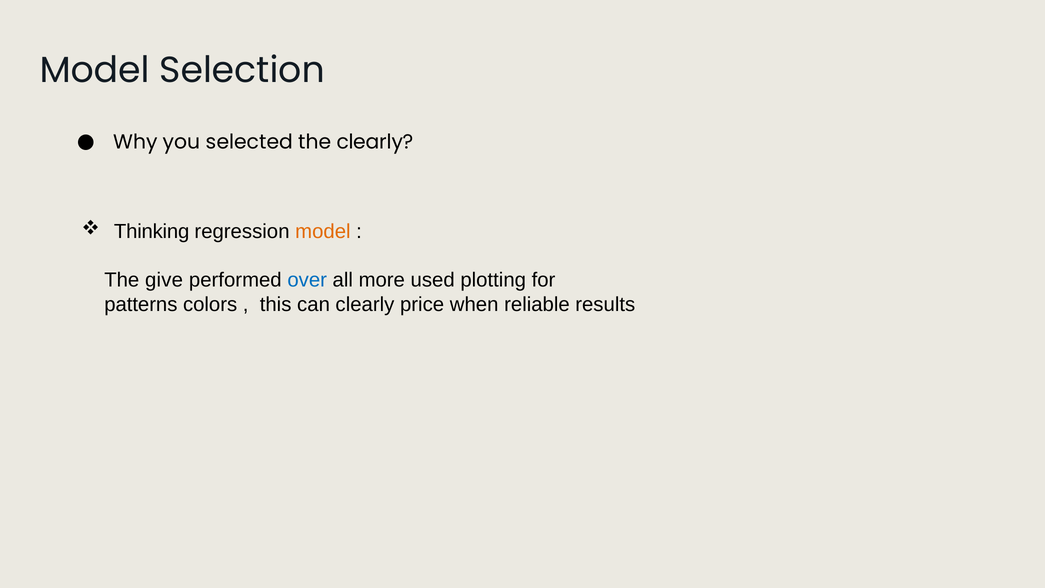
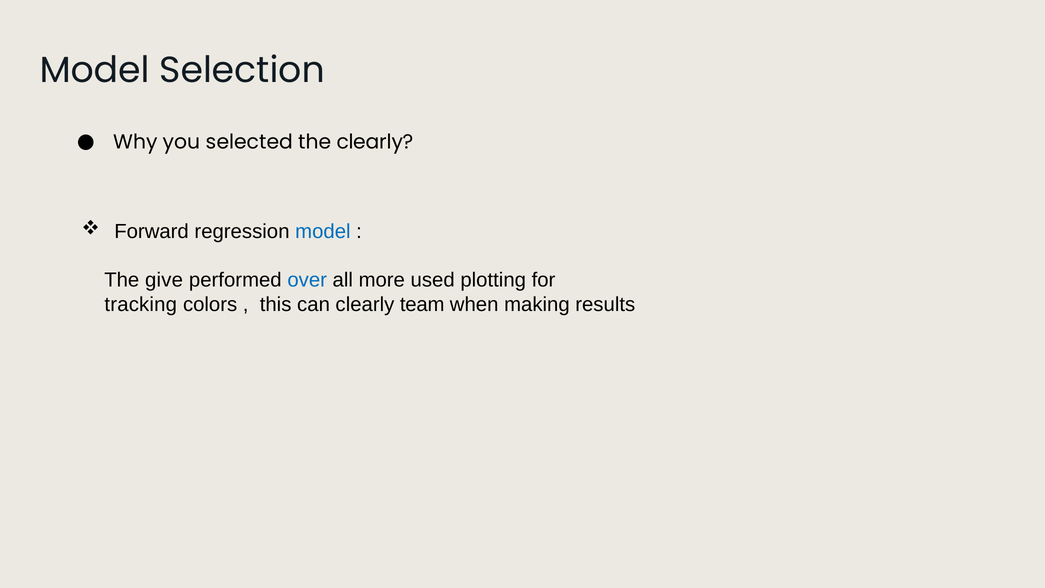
Thinking: Thinking -> Forward (152, 231)
model colour: orange -> blue (323, 231)
patterns: patterns -> tracking (141, 305)
price: price -> team (422, 305)
reliable: reliable -> making (537, 305)
